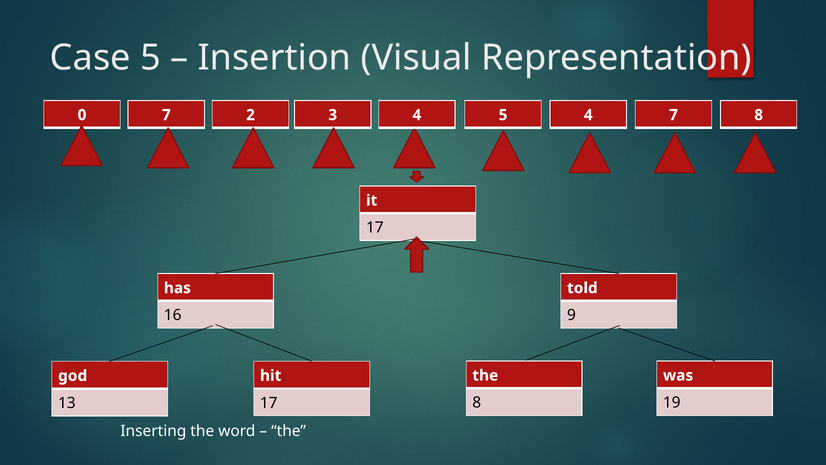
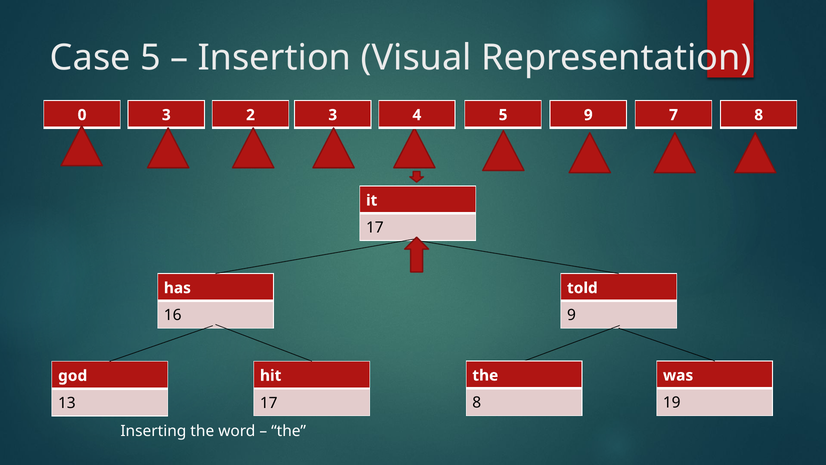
7: 7 -> 3 (166, 115)
5 4: 4 -> 9 (588, 115)
